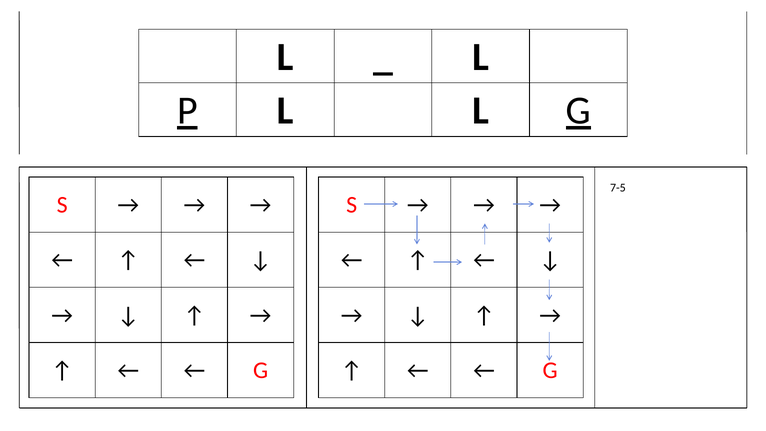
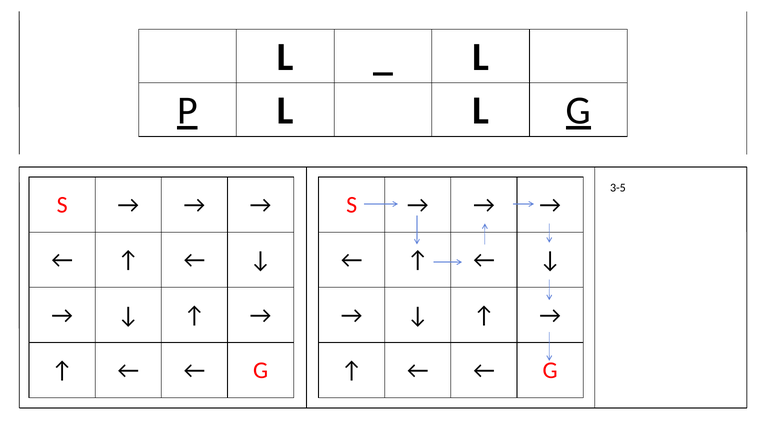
7-5: 7-5 -> 3-5 (618, 188)
